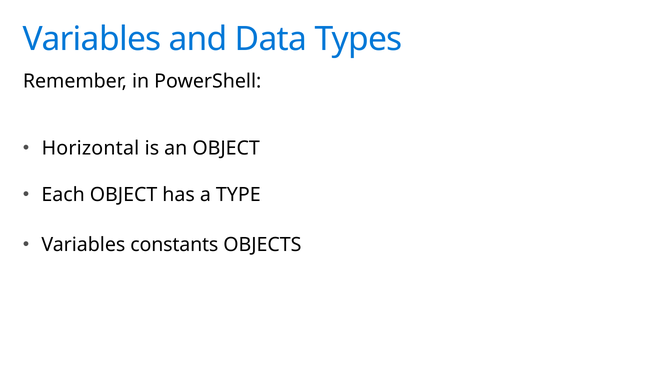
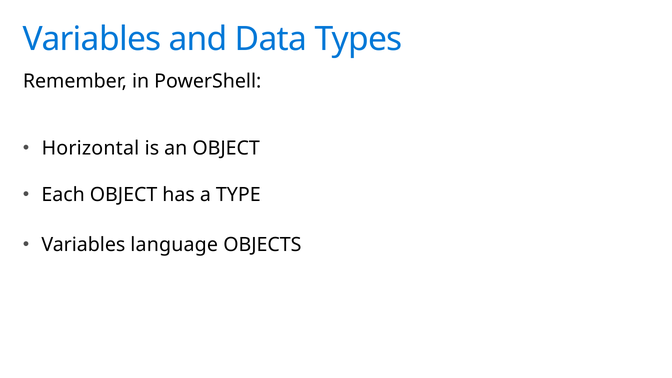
constants: constants -> language (174, 245)
